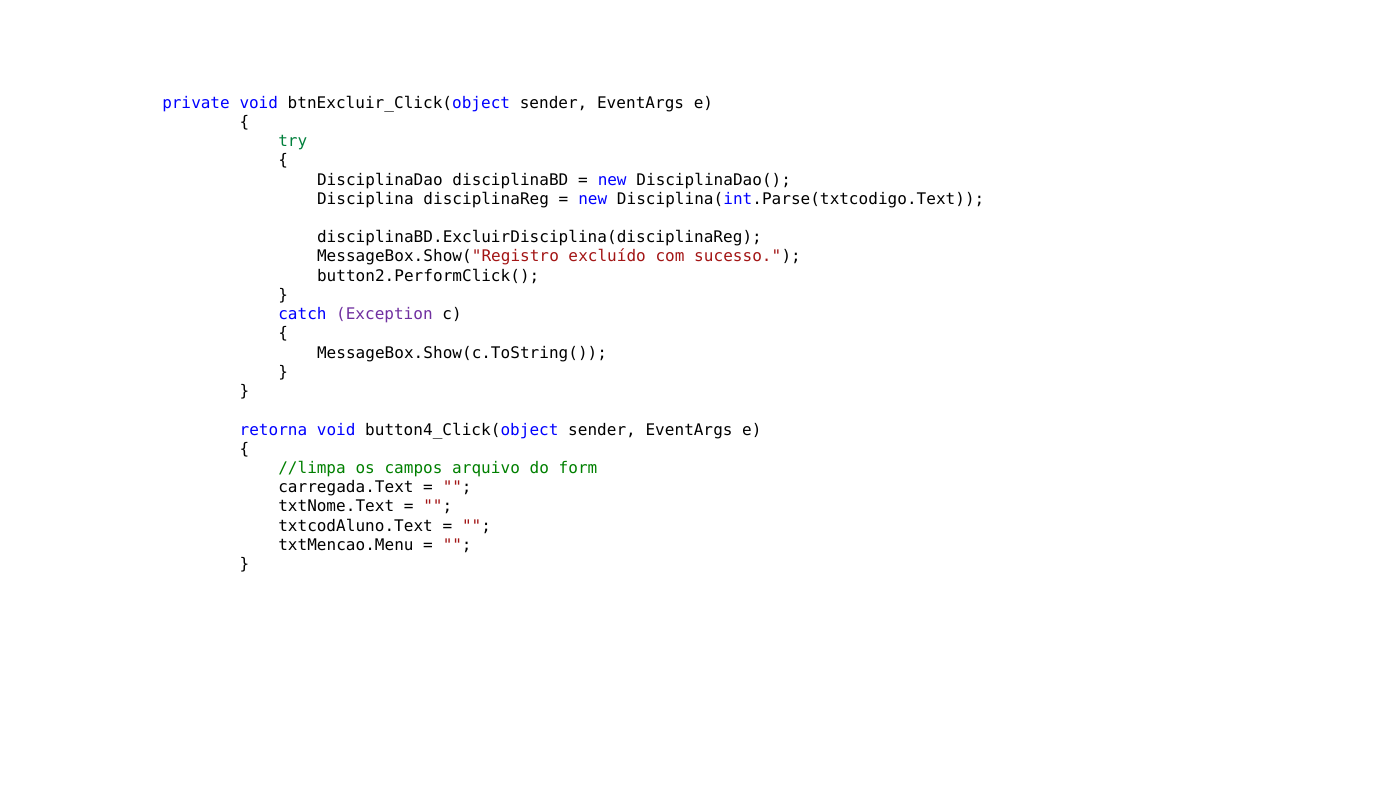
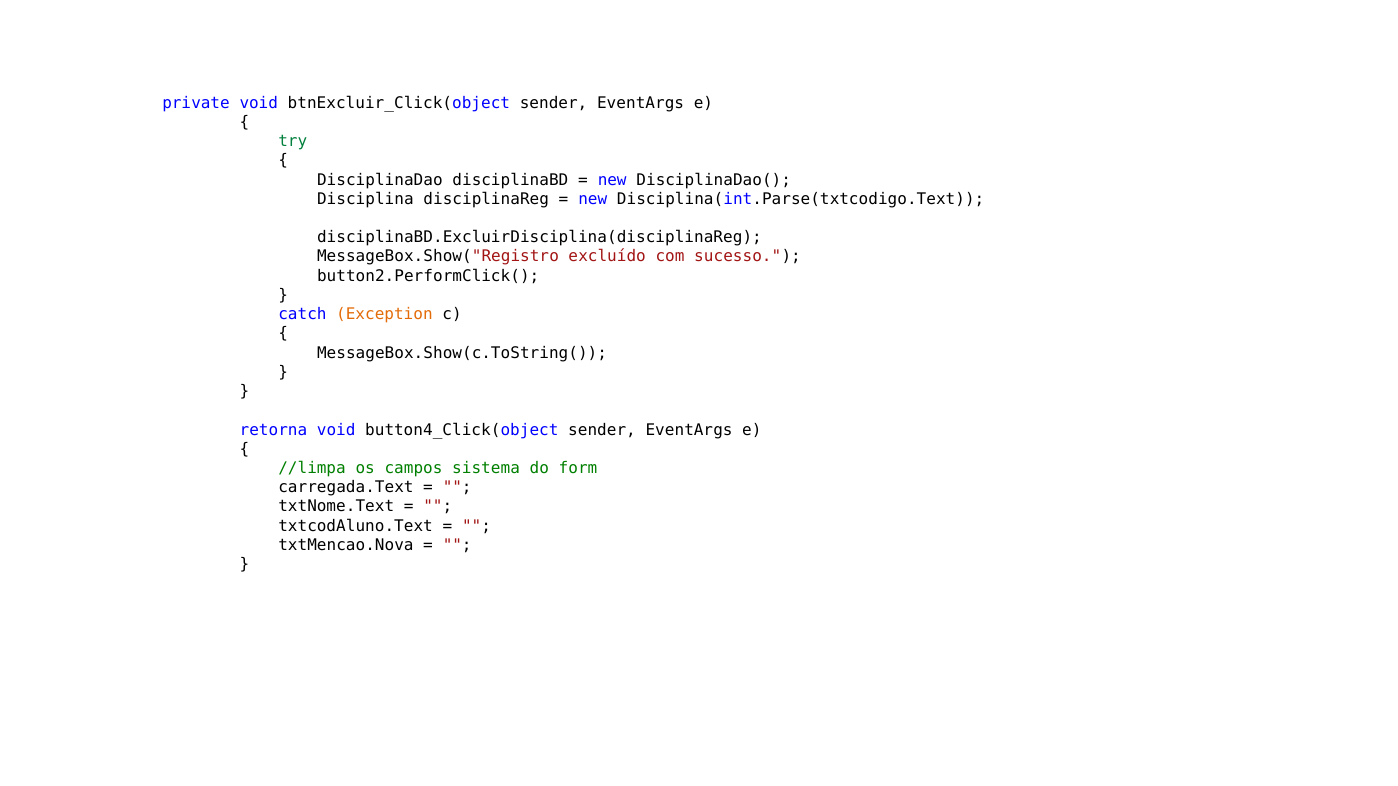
Exception colour: purple -> orange (384, 315)
arquivo: arquivo -> sistema (486, 468)
txtMencao.Menu: txtMencao.Menu -> txtMencao.Nova (346, 545)
